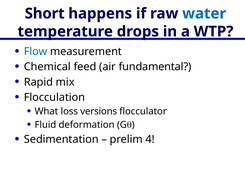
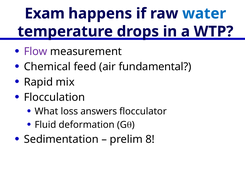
Short: Short -> Exam (45, 14)
Flow colour: blue -> purple (36, 51)
versions: versions -> answers (99, 111)
4: 4 -> 8 (150, 139)
